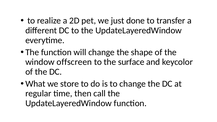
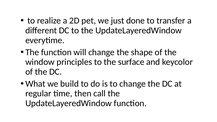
offscreen: offscreen -> principles (74, 62)
store: store -> build (70, 84)
